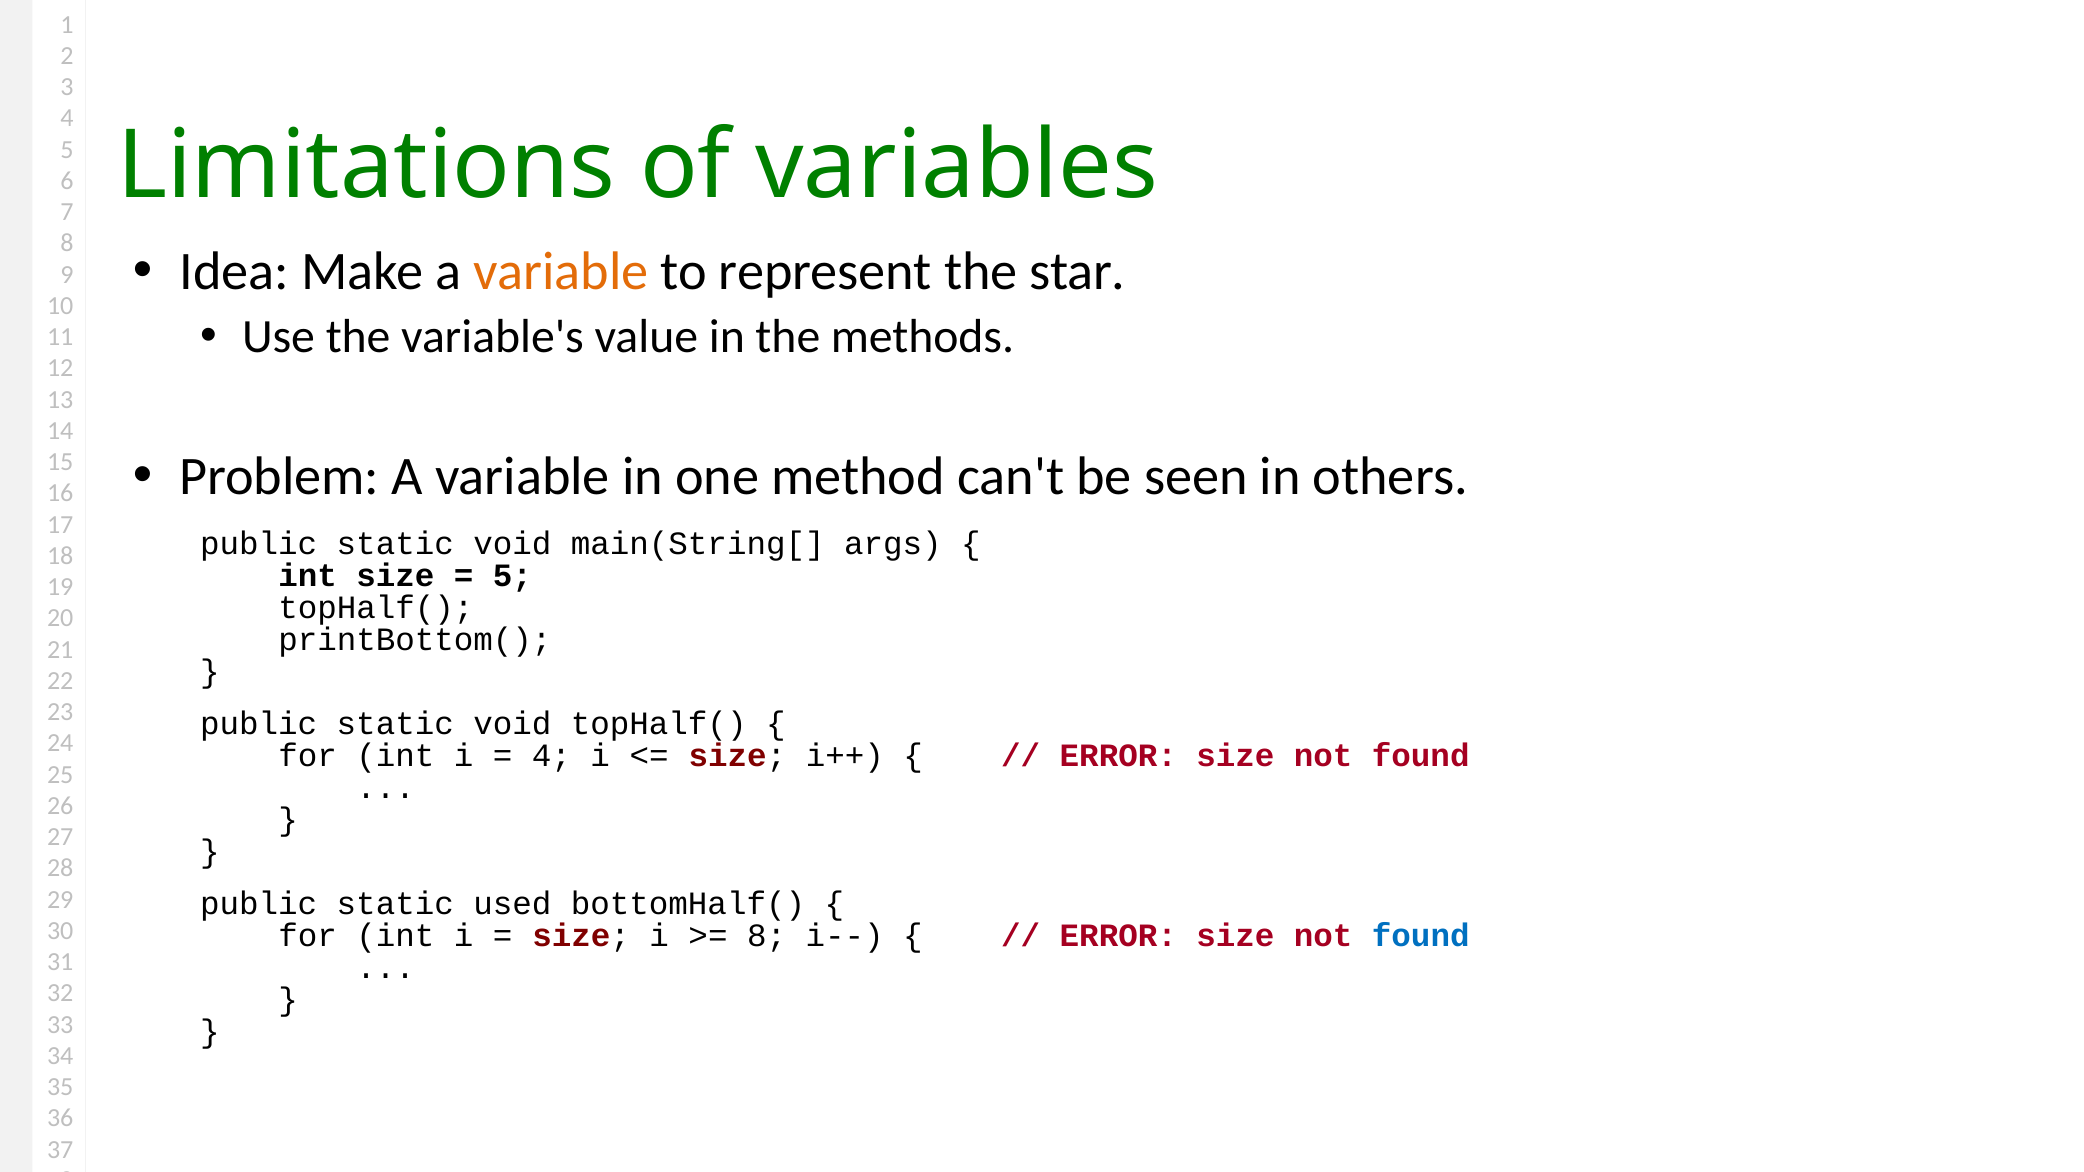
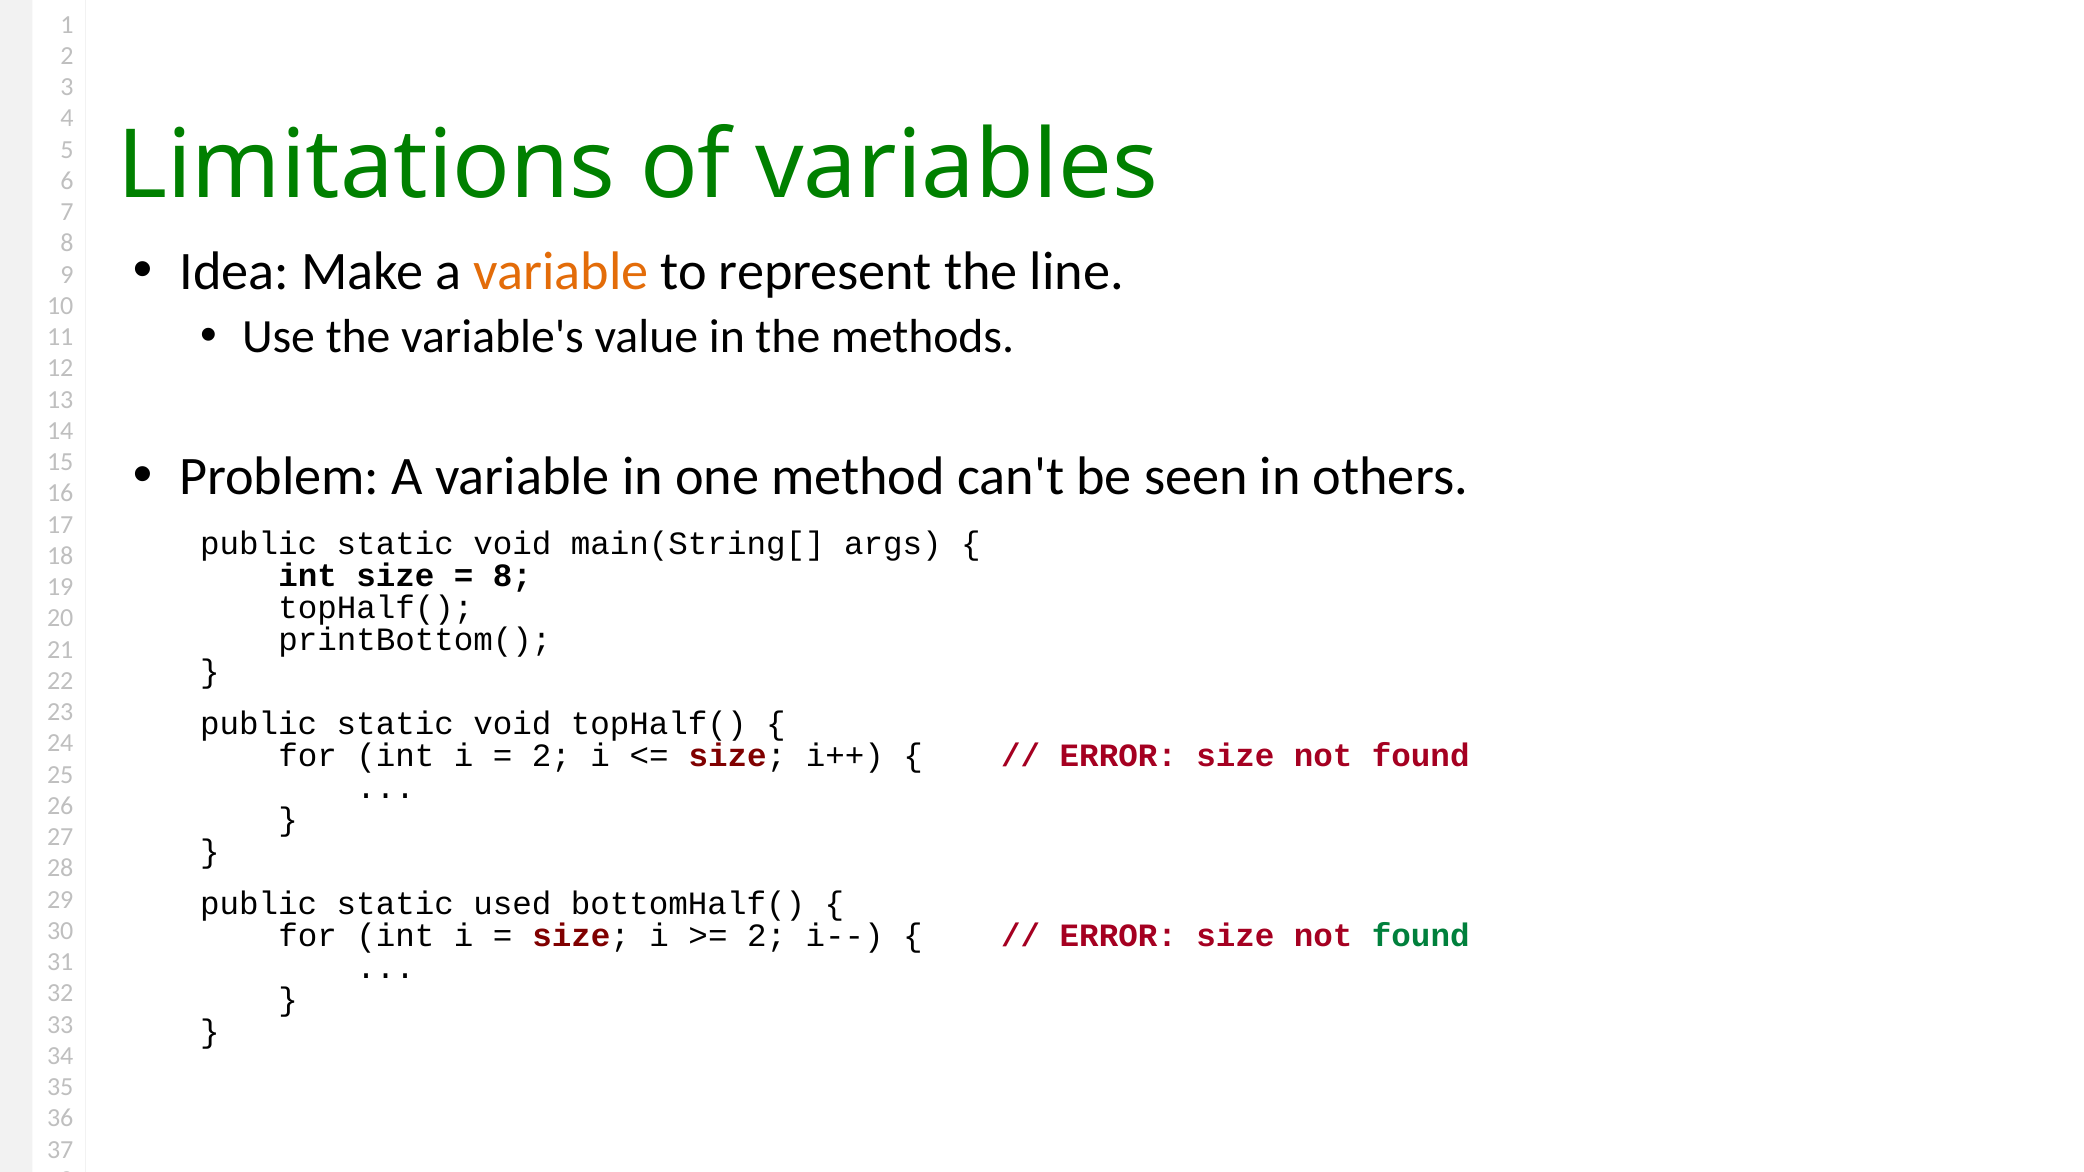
star: star -> line (1077, 271)
5: 5 -> 8 (512, 576)
4: 4 -> 2 (551, 756)
8: 8 -> 2 (767, 936)
found colour: blue -> green (1421, 936)
